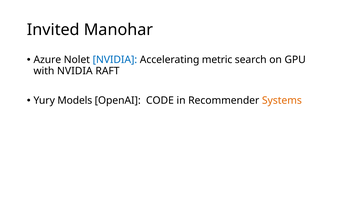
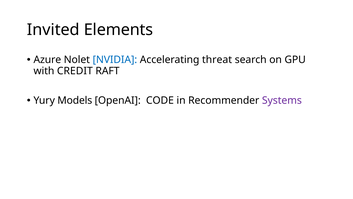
Manohar: Manohar -> Elements (118, 30)
metric: metric -> threat (217, 60)
with NVIDIA: NVIDIA -> CREDIT (75, 71)
Systems colour: orange -> purple (282, 100)
